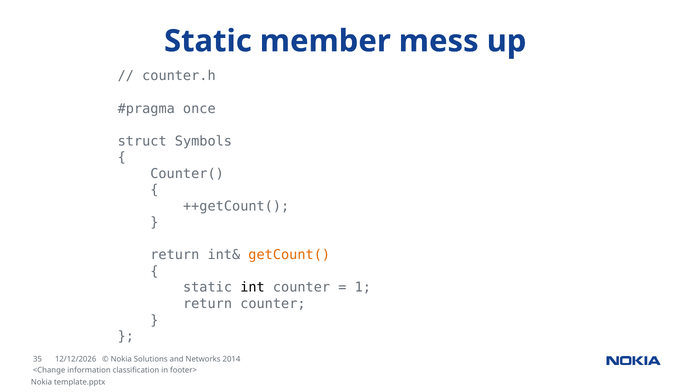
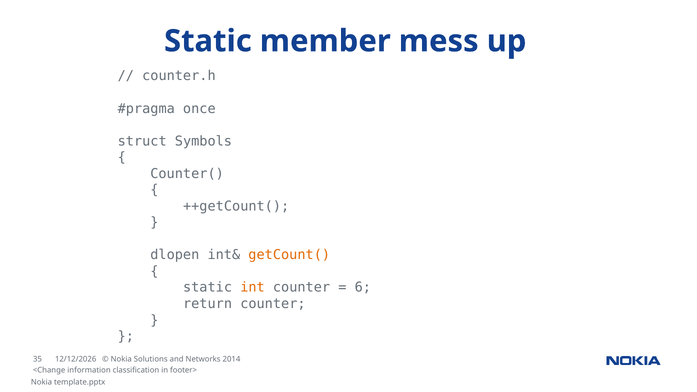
return: return -> dlopen (175, 255)
int colour: black -> orange (252, 288)
1: 1 -> 6 (363, 288)
